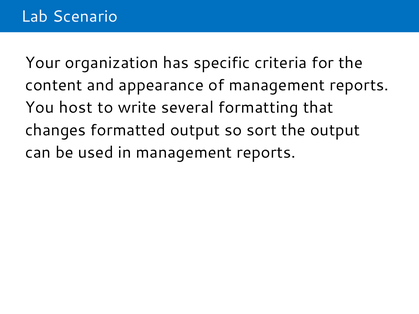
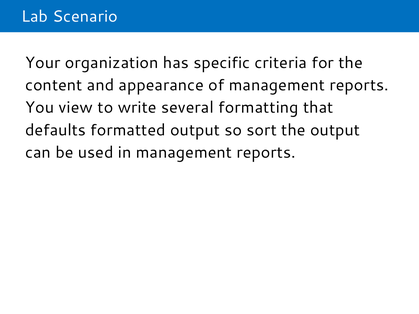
host: host -> view (76, 108)
changes: changes -> defaults (56, 130)
